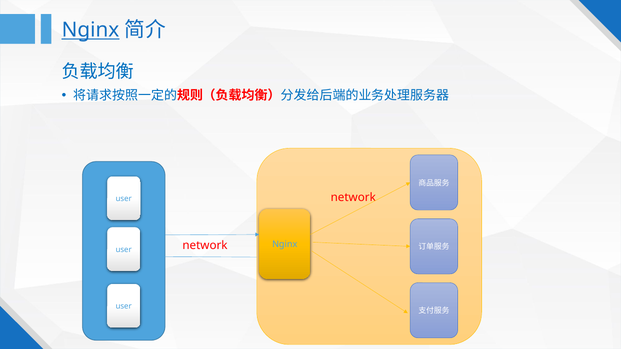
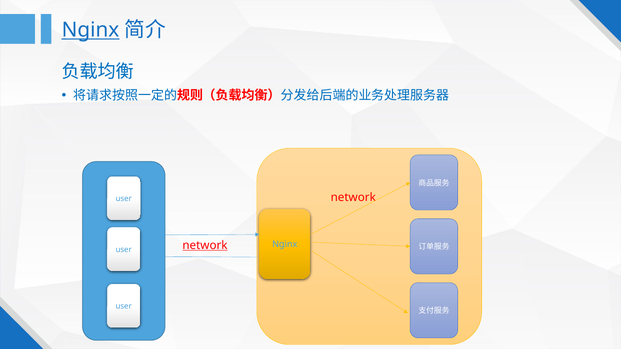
network underline: none -> present (205, 245)
